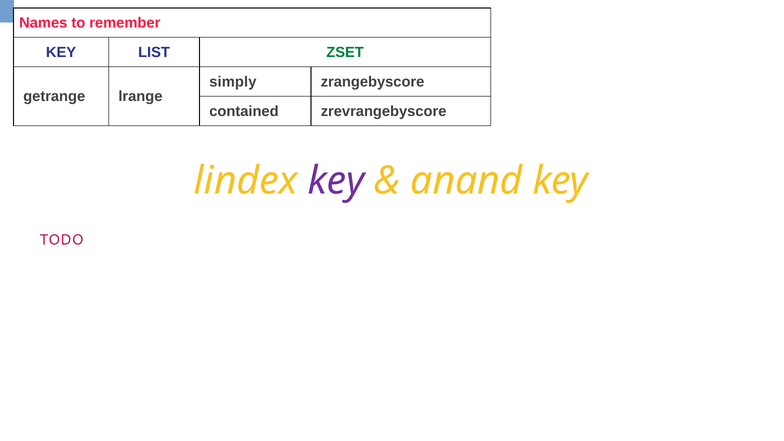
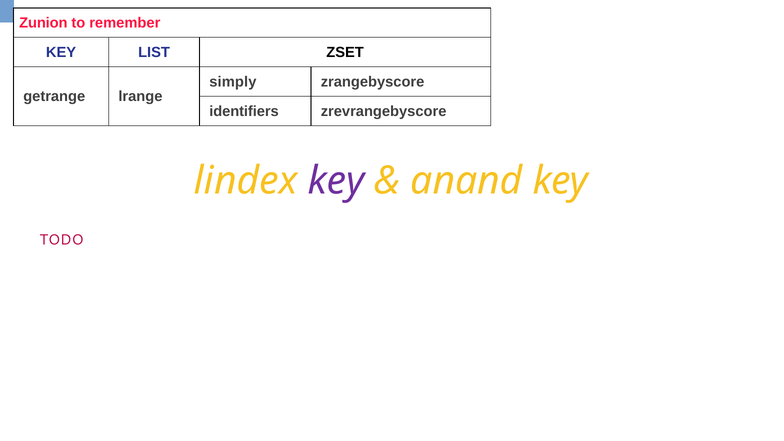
Names: Names -> Zunion (43, 23)
ZSET colour: green -> black (345, 52)
contained: contained -> identifiers (244, 111)
